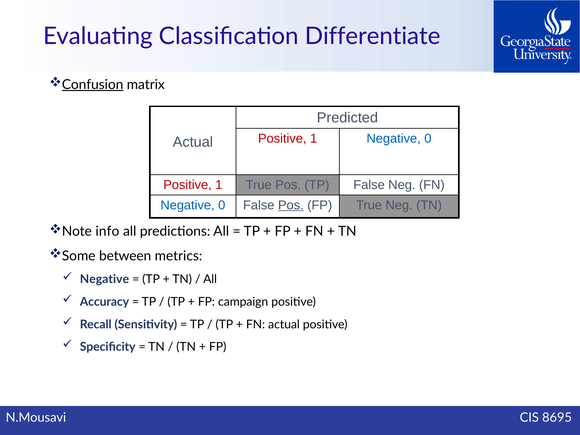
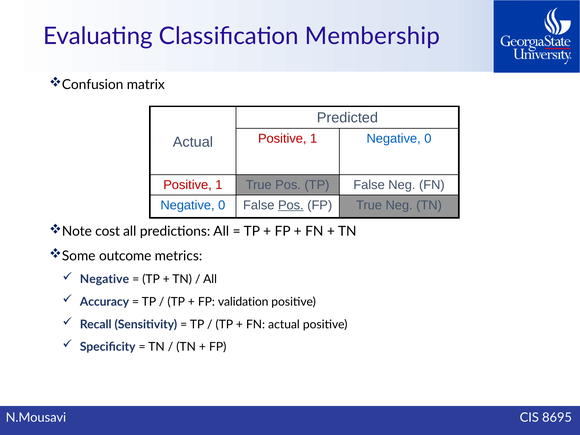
Differentiate: Differentiate -> Membership (373, 36)
Confusion underline: present -> none (93, 85)
info: info -> cost (108, 231)
between: between -> outcome (125, 256)
campaign: campaign -> validation (243, 302)
